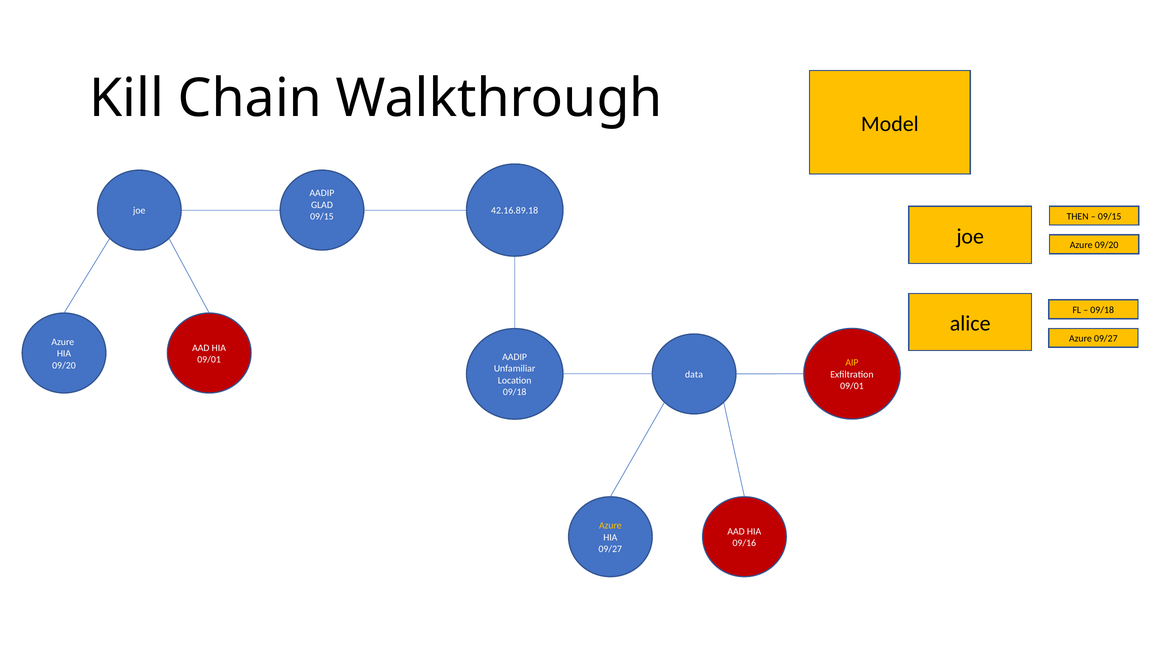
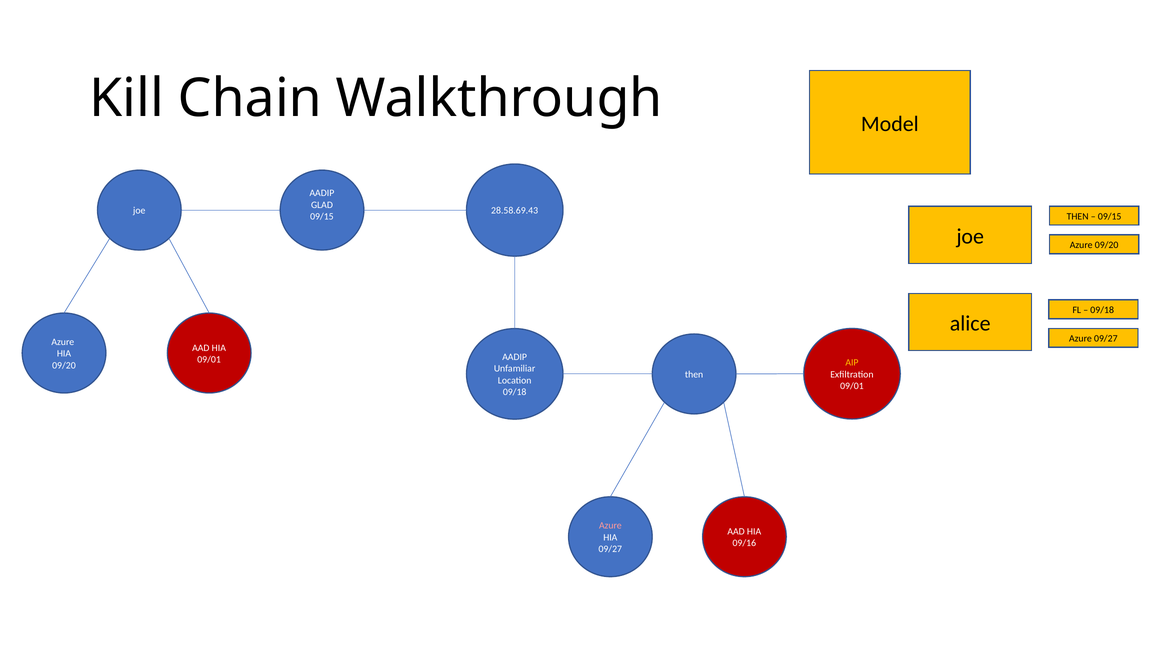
42.16.89.18: 42.16.89.18 -> 28.58.69.43 (515, 211)
data: data -> then (694, 374)
Azure colour: yellow -> pink (610, 525)
